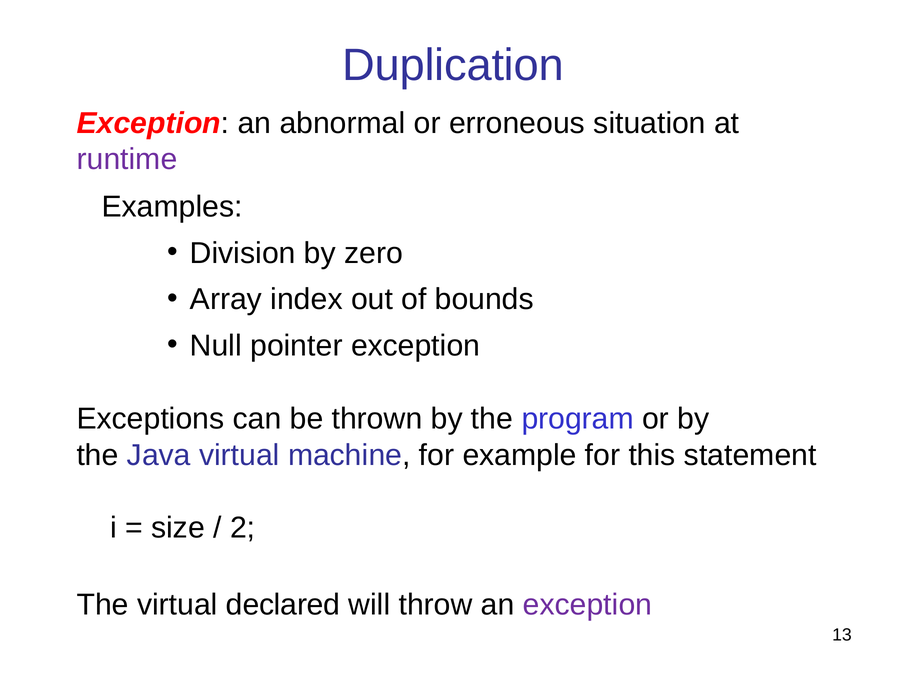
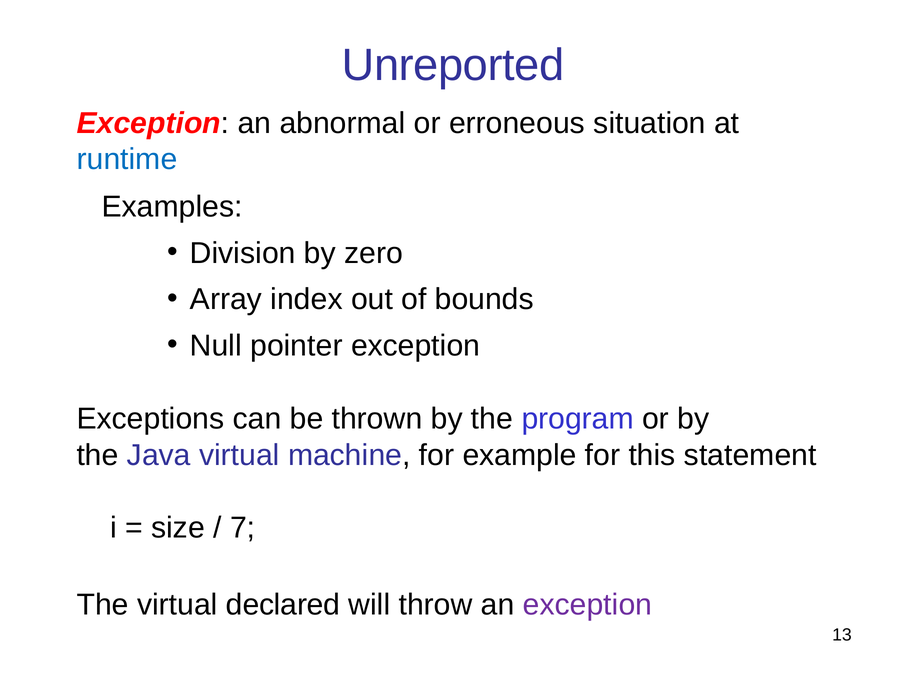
Duplication: Duplication -> Unreported (453, 65)
runtime colour: purple -> blue (127, 159)
2: 2 -> 7 (243, 528)
